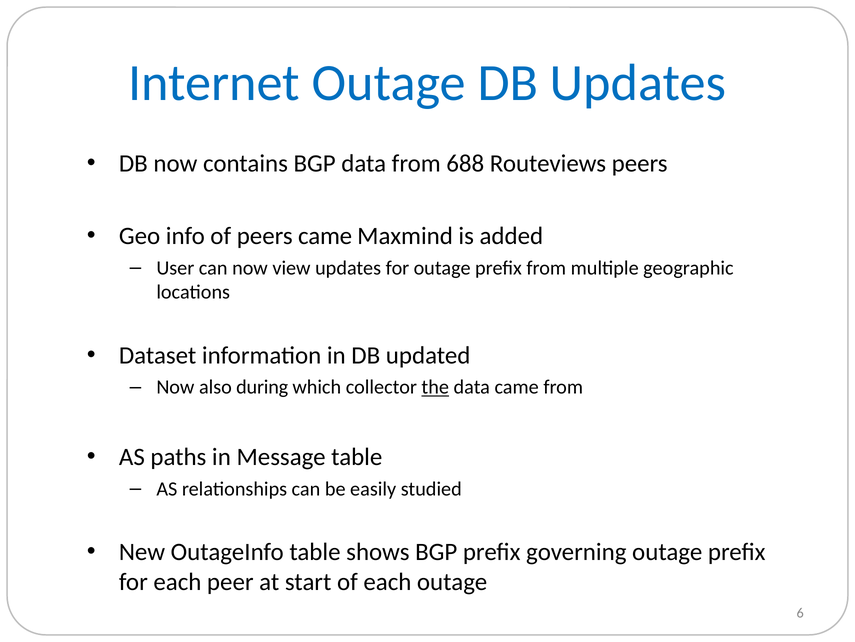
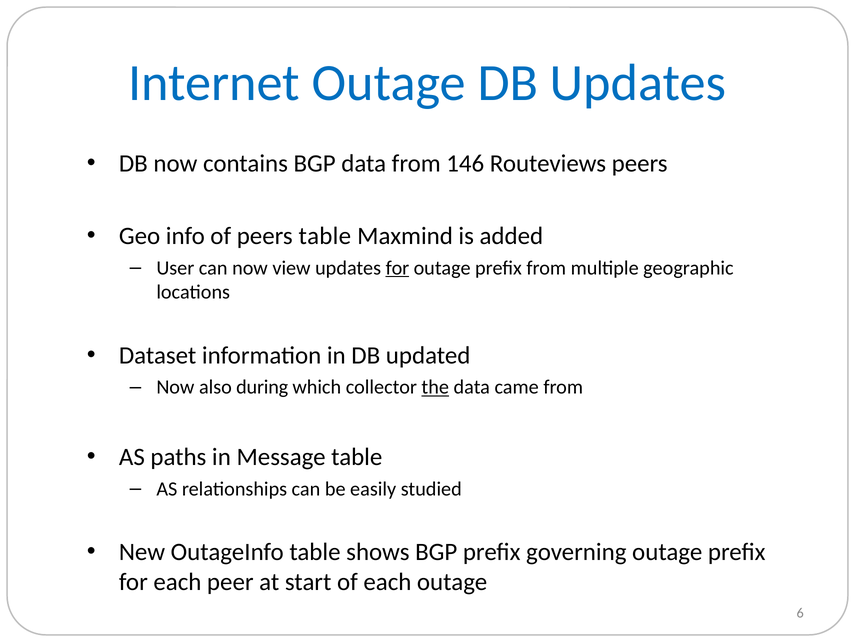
688: 688 -> 146 (465, 163)
peers came: came -> table (325, 236)
for underline: none -> present (397, 268)
